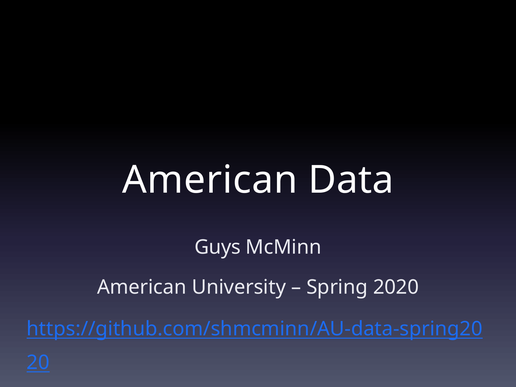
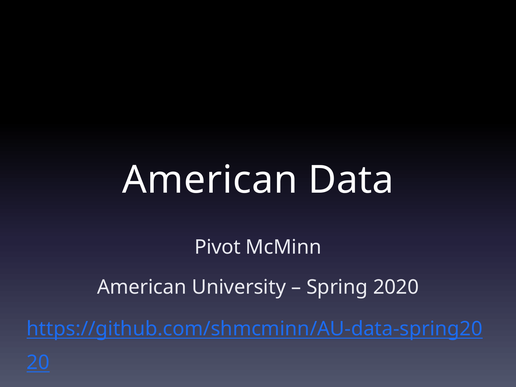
Guys: Guys -> Pivot (218, 247)
